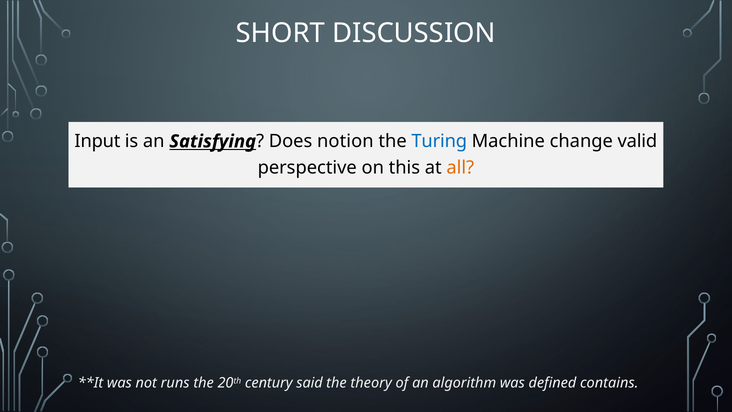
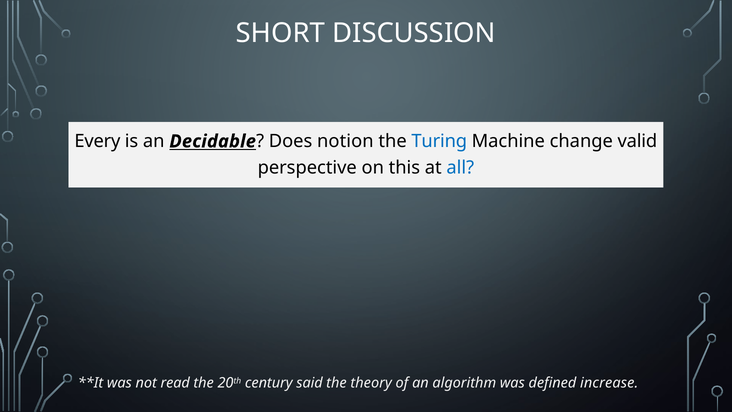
Input: Input -> Every (97, 141)
Satisfying: Satisfying -> Decidable (213, 141)
all colour: orange -> blue (460, 168)
runs: runs -> read (175, 383)
contains: contains -> increase (609, 383)
